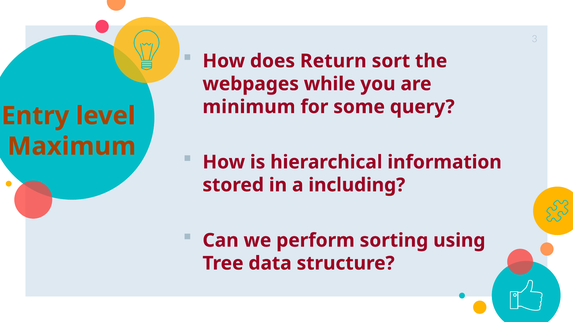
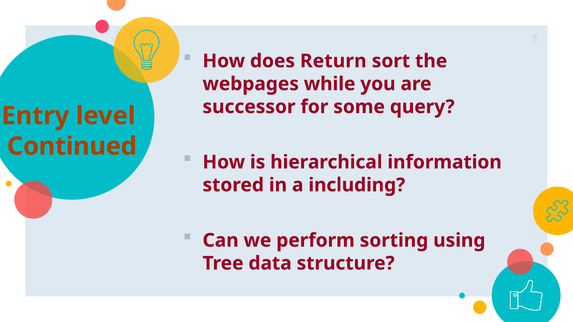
minimum: minimum -> successor (249, 107)
Maximum: Maximum -> Continued (72, 146)
